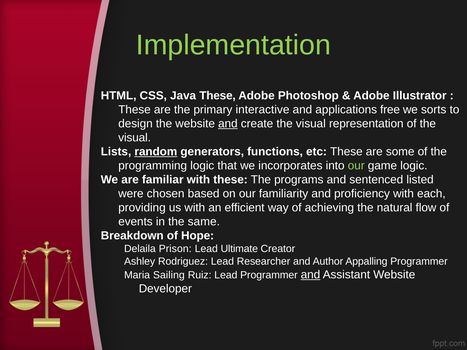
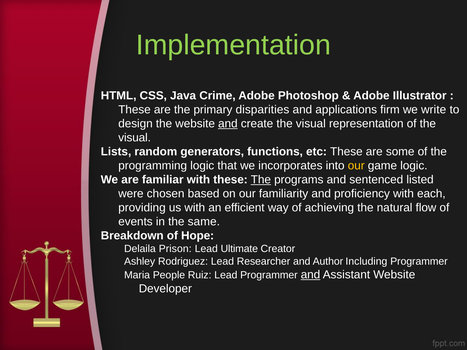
Java These: These -> Crime (217, 96)
interactive: interactive -> disparities (262, 110)
free: free -> firm (390, 110)
sorts: sorts -> write (434, 110)
random underline: present -> none (156, 152)
our colour: light green -> yellow (356, 166)
The underline: none -> present (261, 180)
Appalling: Appalling -> Including (366, 262)
Sailing: Sailing -> People (169, 275)
